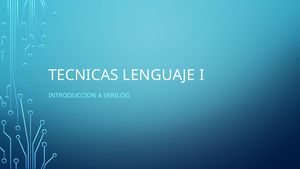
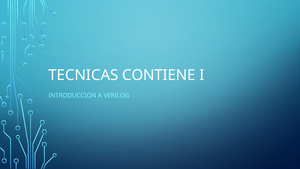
LENGUAJE: LENGUAJE -> CONTIENE (159, 75)
